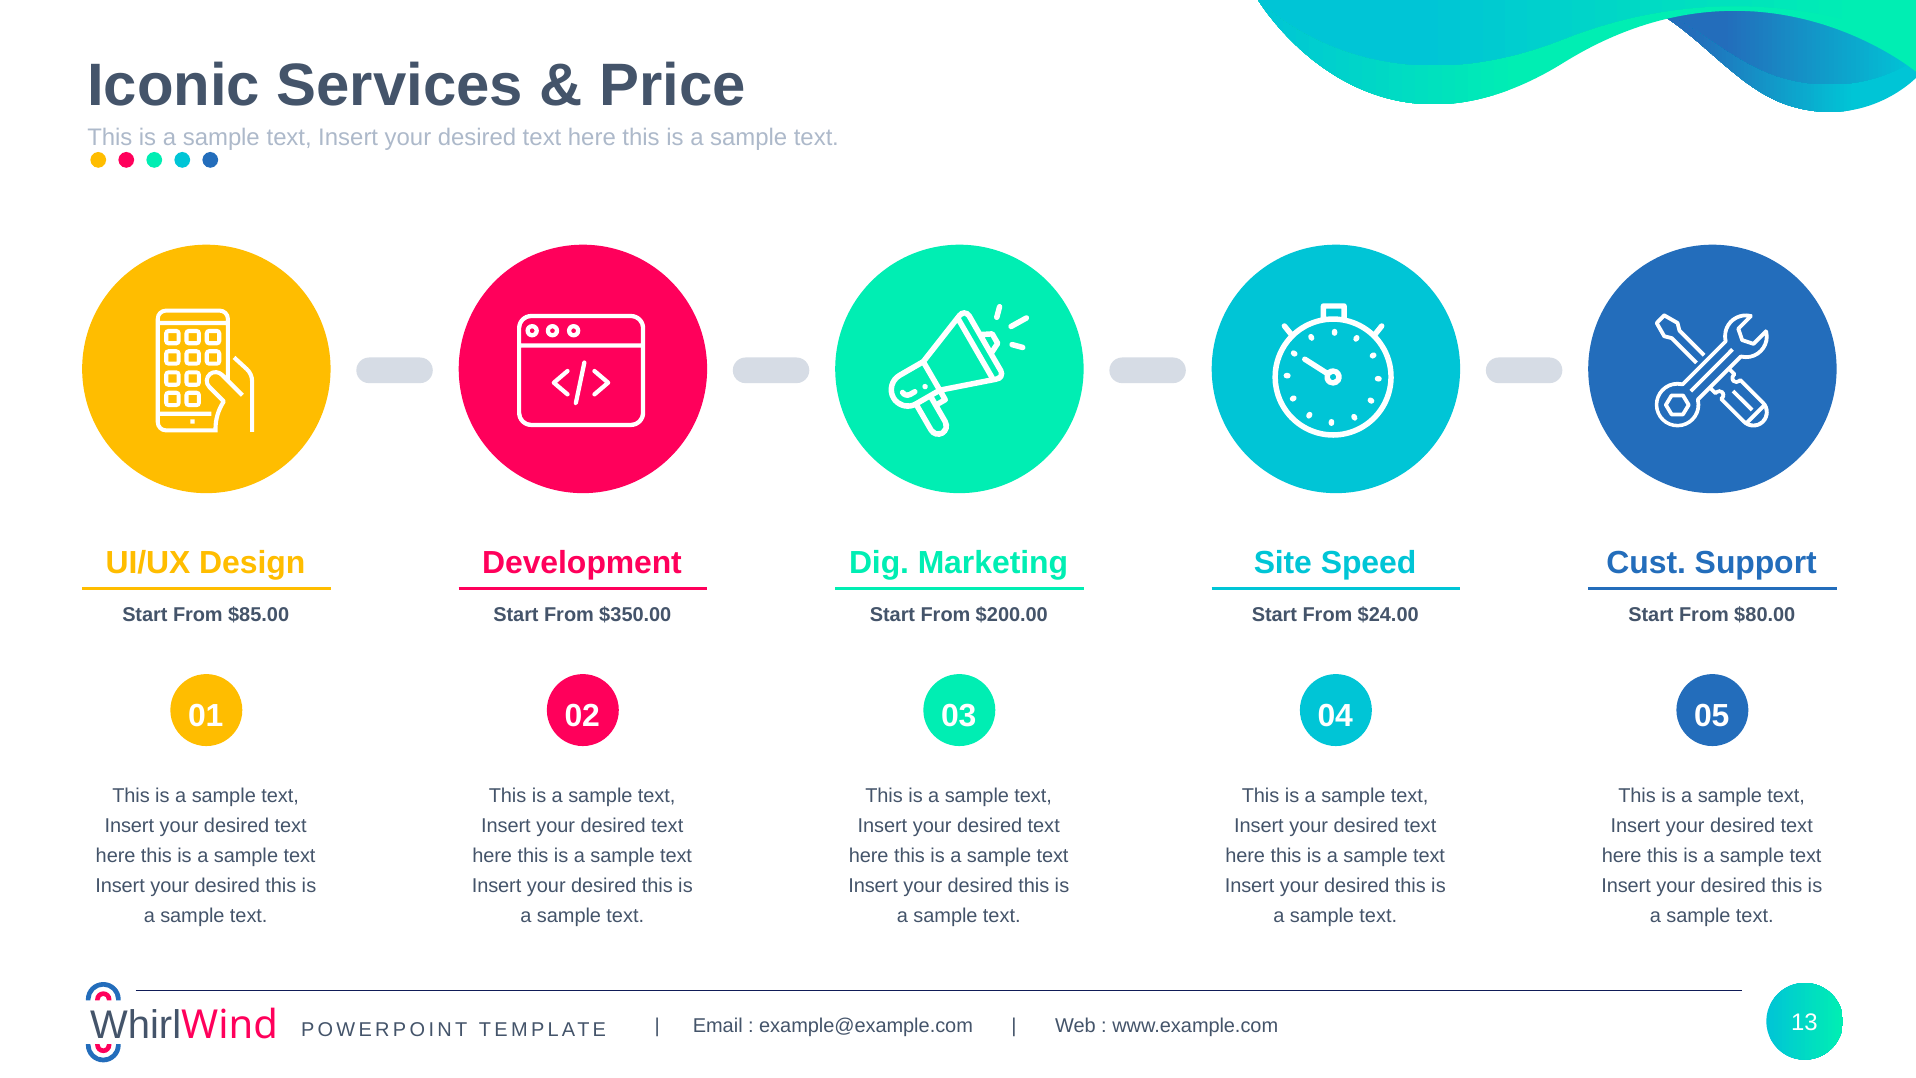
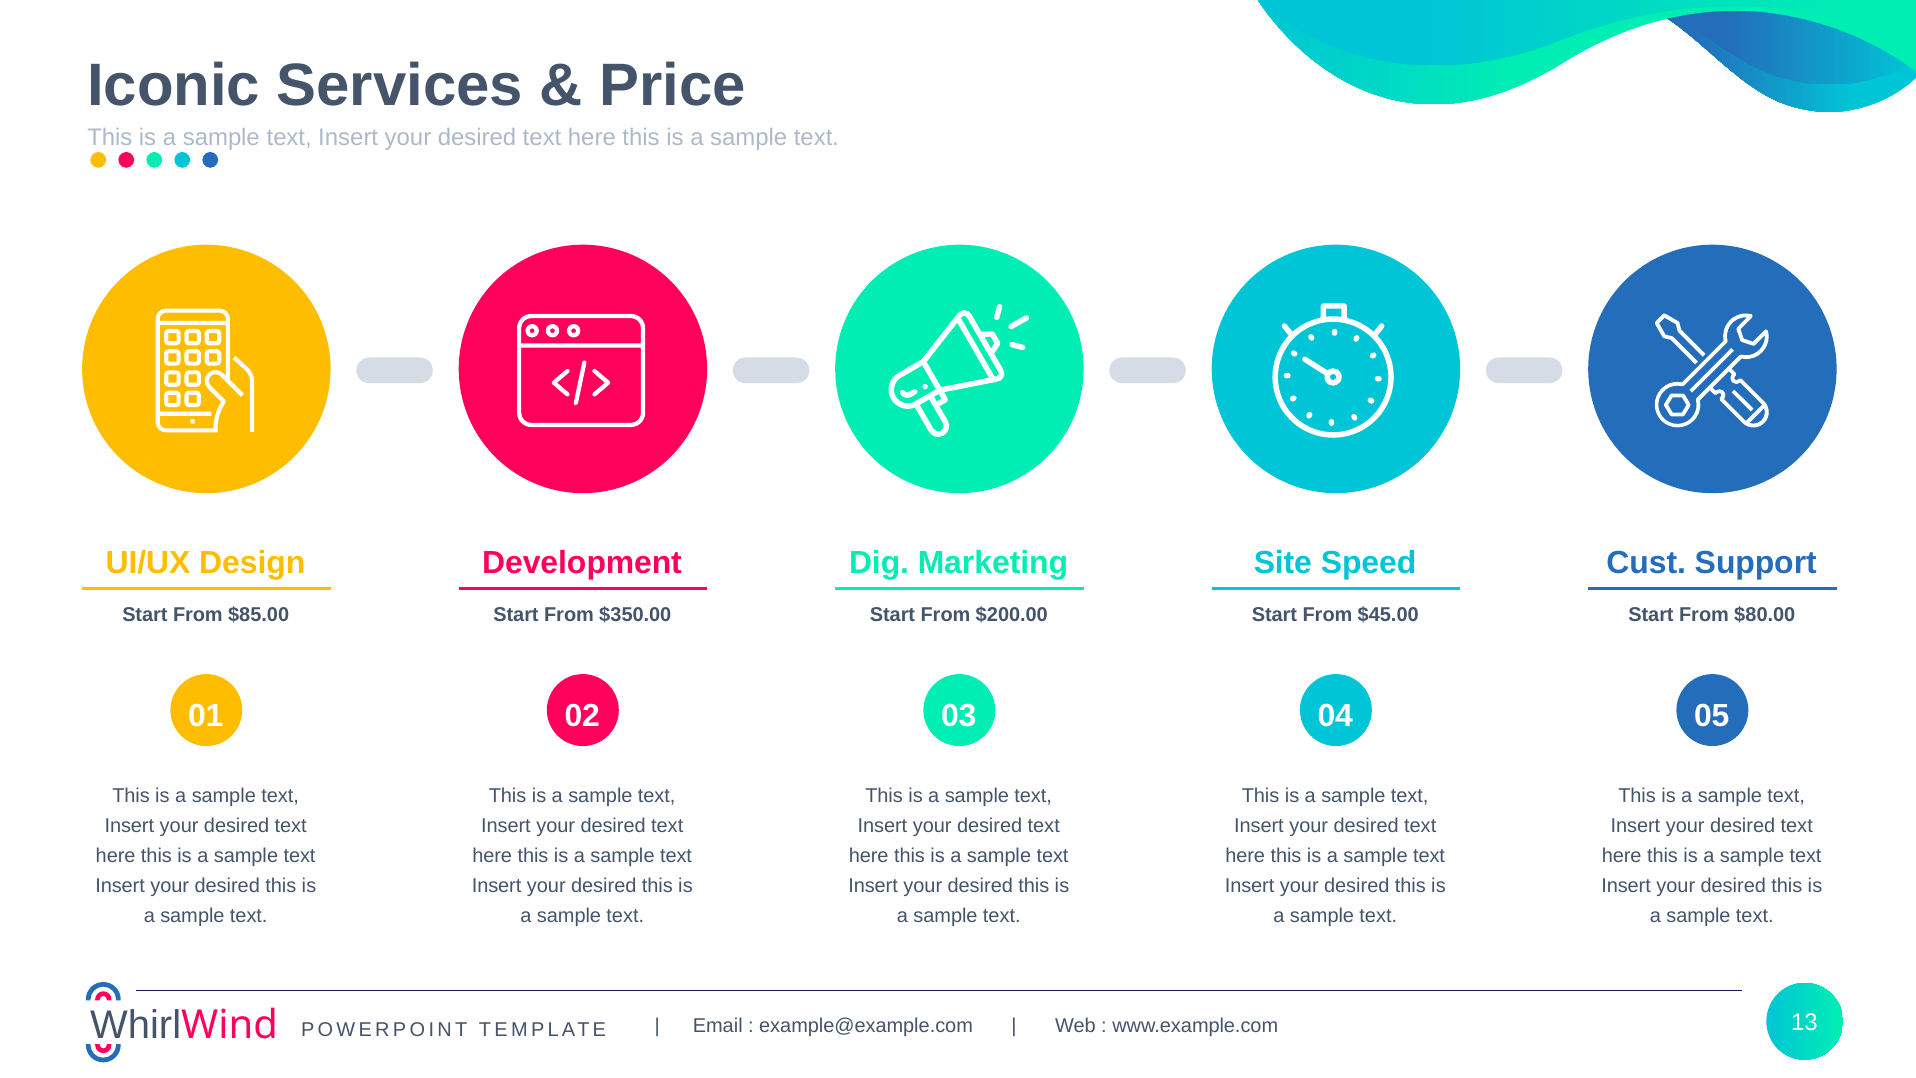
$24.00: $24.00 -> $45.00 (1388, 615)
